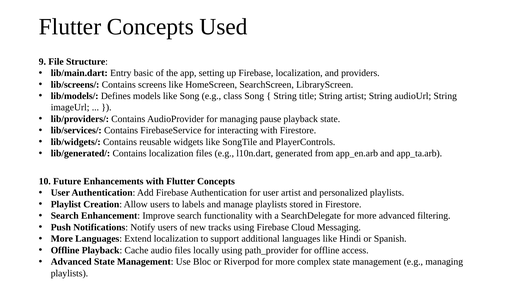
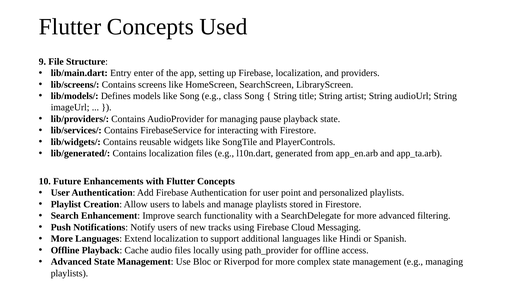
basic: basic -> enter (144, 73)
user artist: artist -> point (291, 193)
